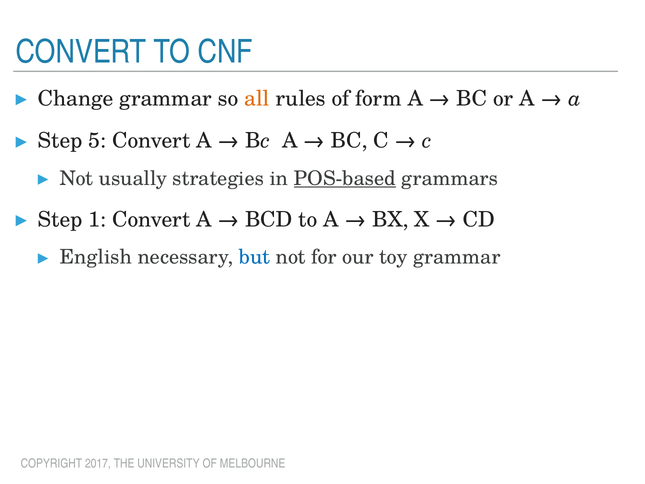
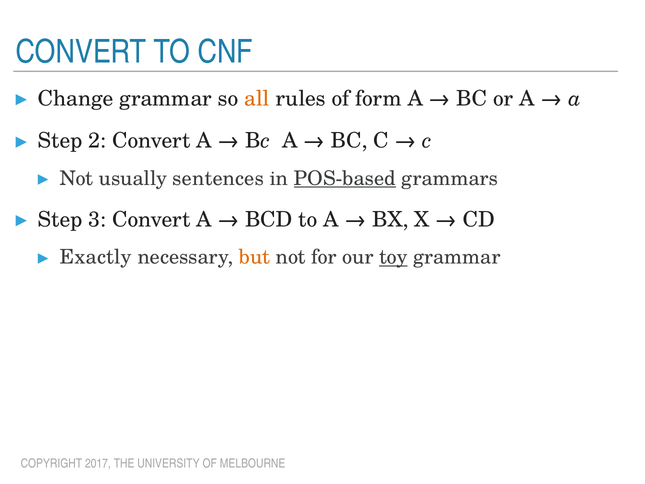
5: 5 -> 2 (97, 141)
strategies: strategies -> sentences (218, 178)
1: 1 -> 3 (97, 220)
English: English -> Exactly (96, 257)
but colour: blue -> orange (255, 257)
toy underline: none -> present (393, 257)
